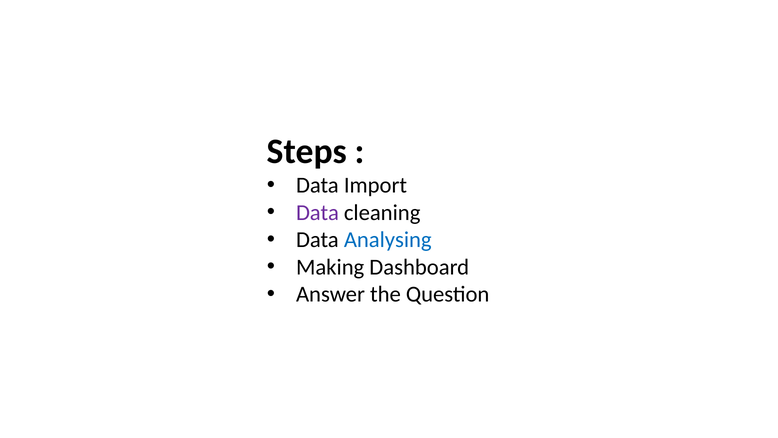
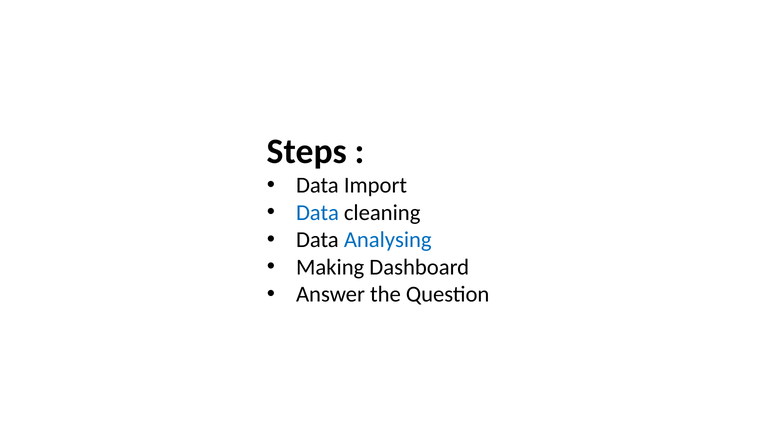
Data colour: purple -> blue (317, 212)
